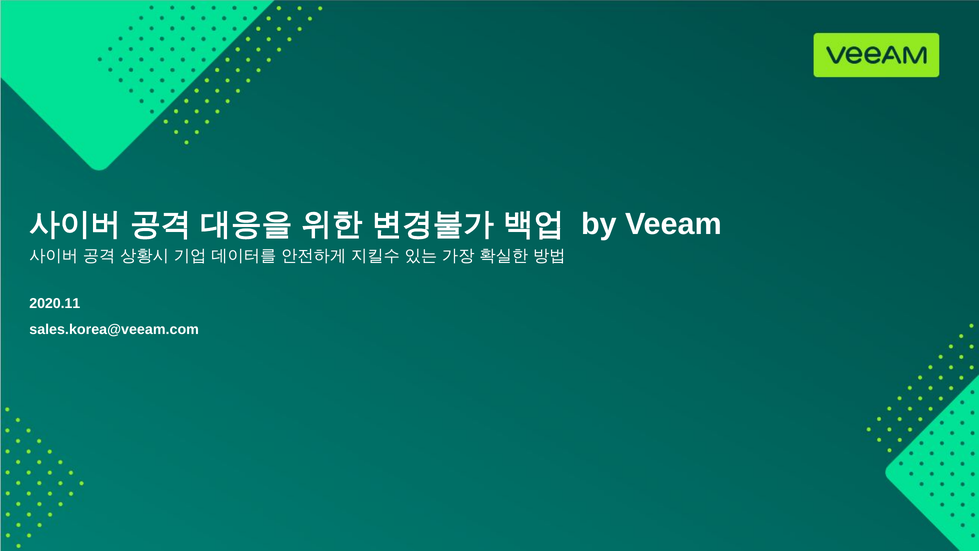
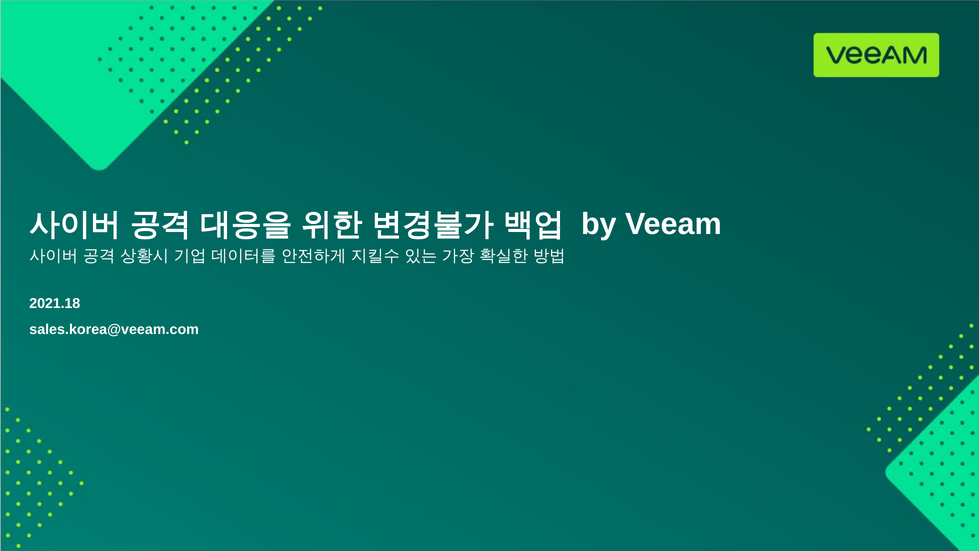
2020.11: 2020.11 -> 2021.18 (55, 304)
